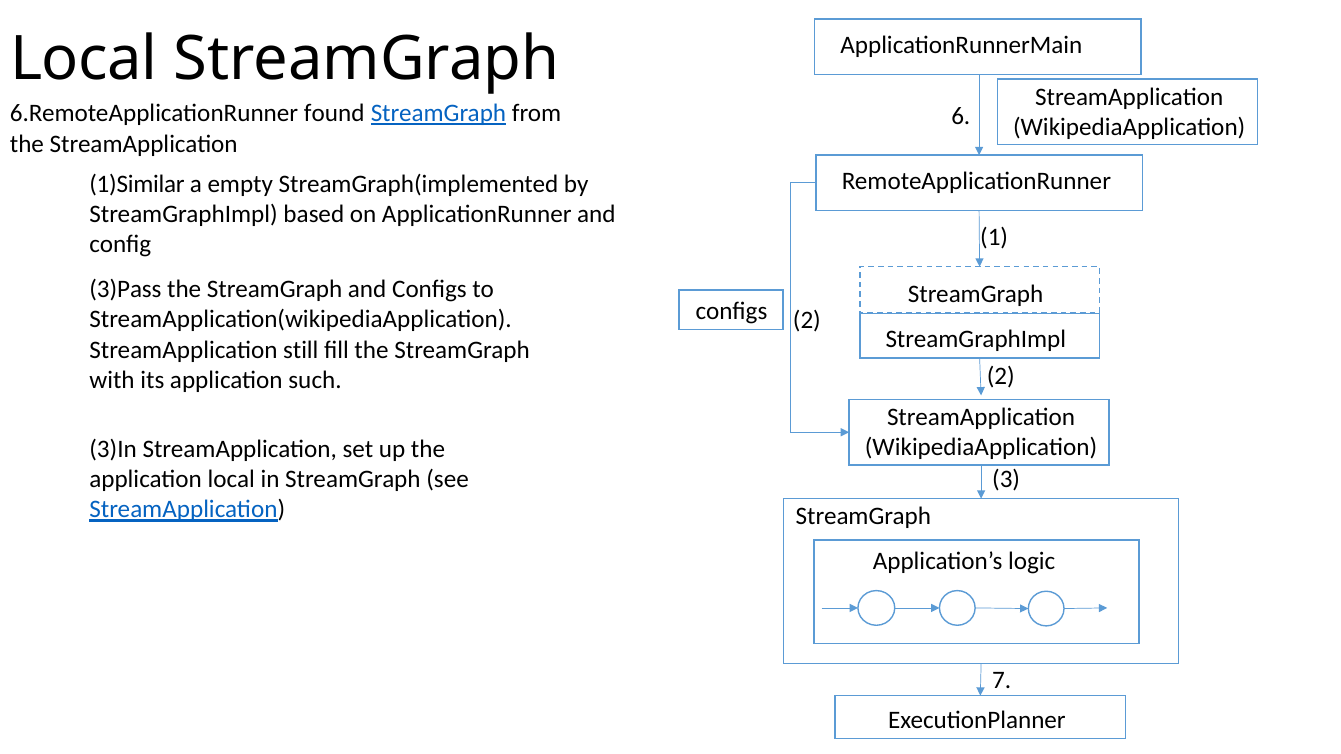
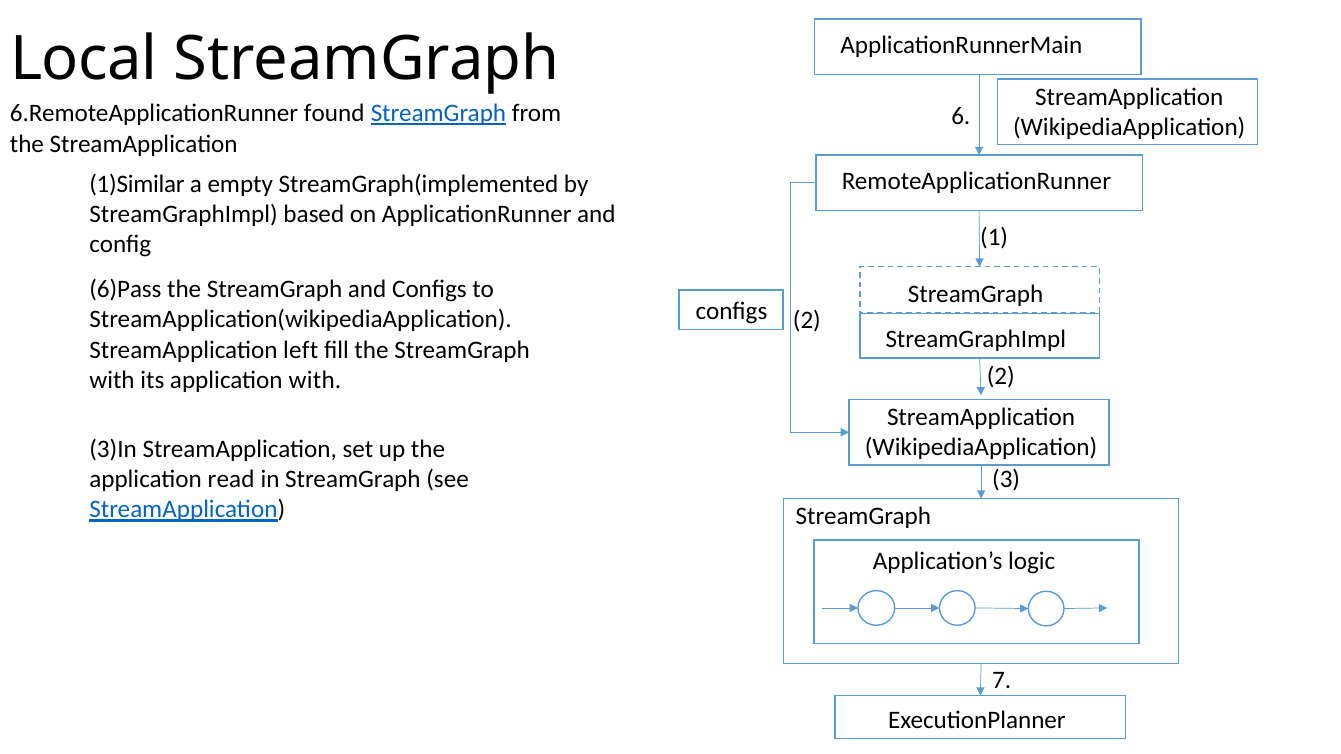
3)Pass: 3)Pass -> 6)Pass (125, 290)
still: still -> left (301, 350)
application such: such -> with (315, 380)
application local: local -> read (231, 479)
